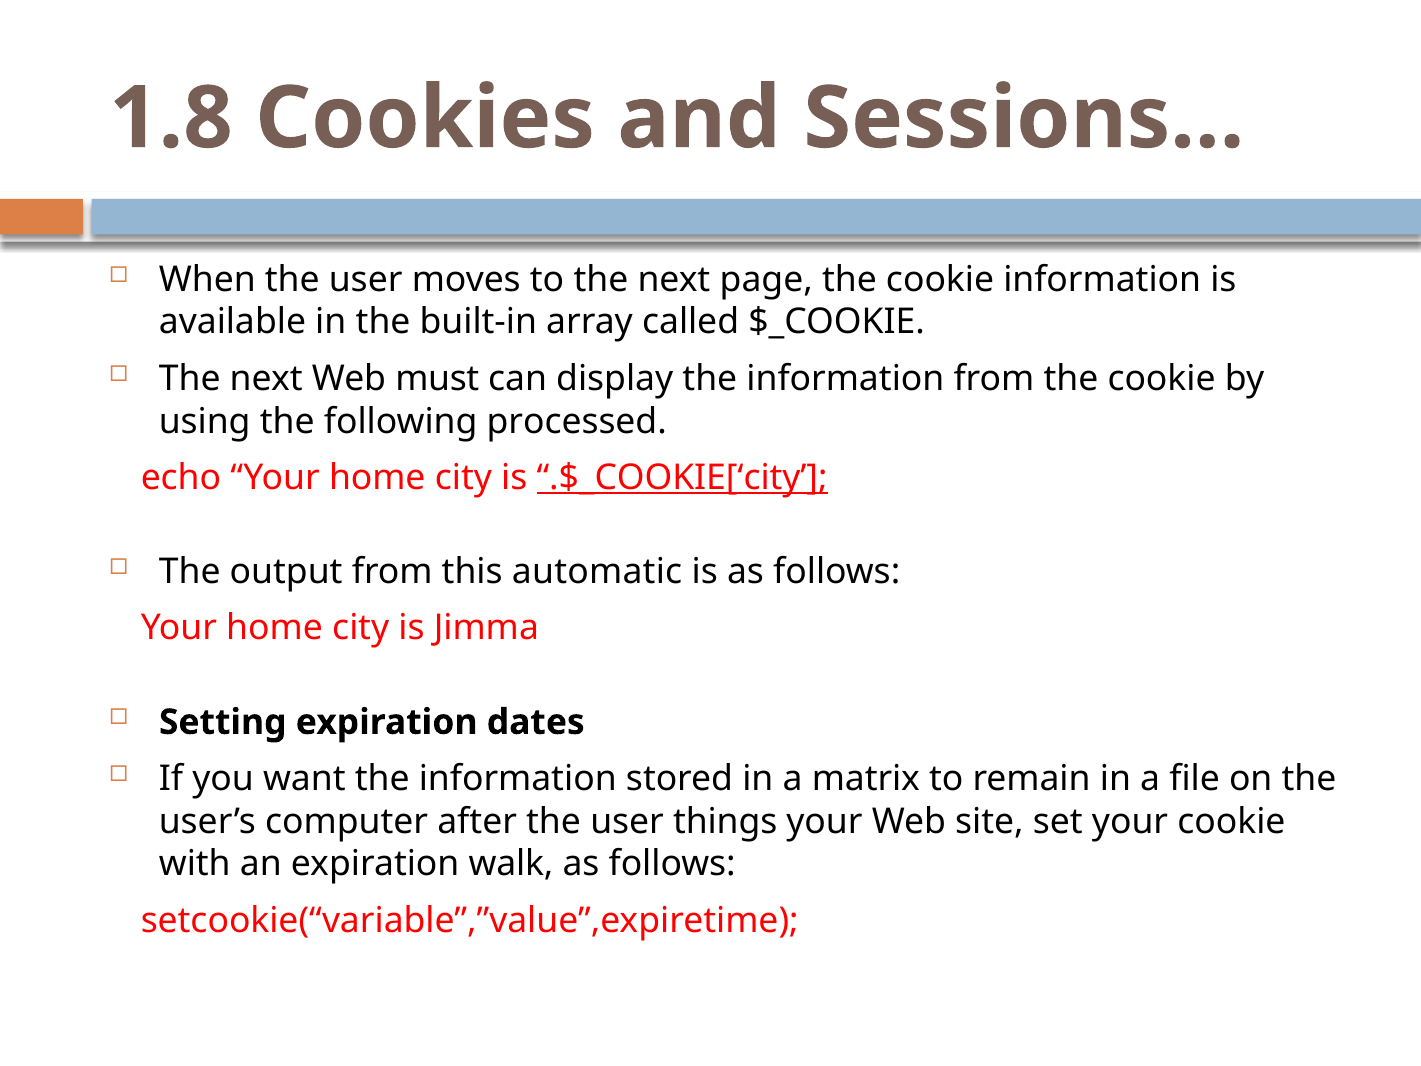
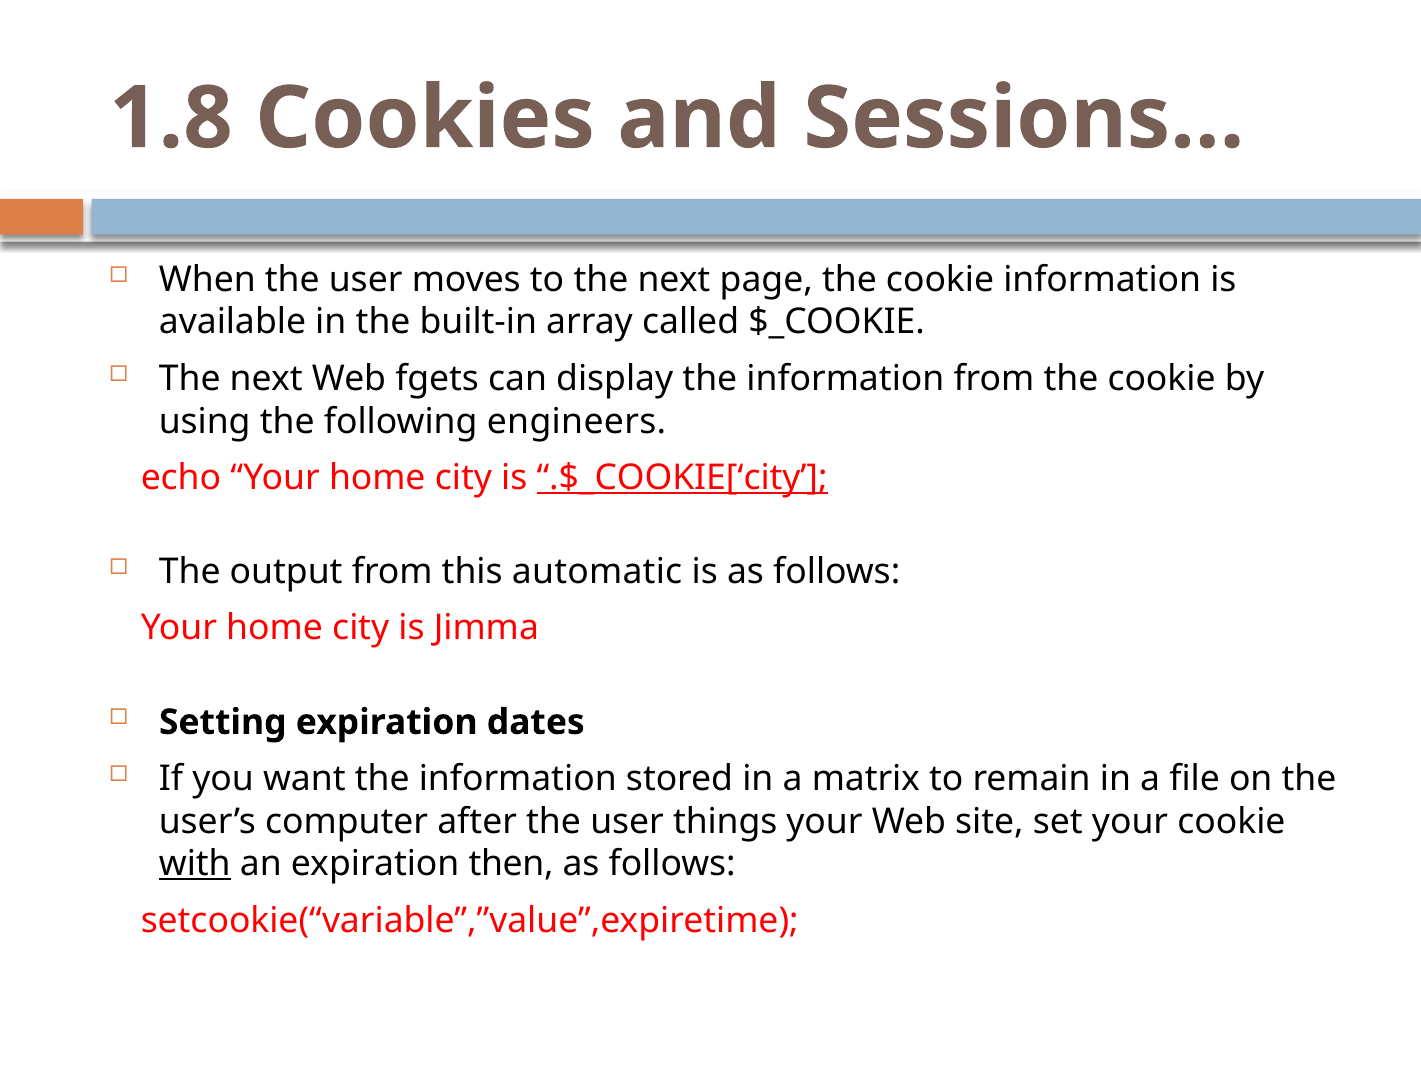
must: must -> fgets (437, 379)
processed: processed -> engineers (577, 421)
with underline: none -> present (195, 864)
walk: walk -> then (511, 864)
